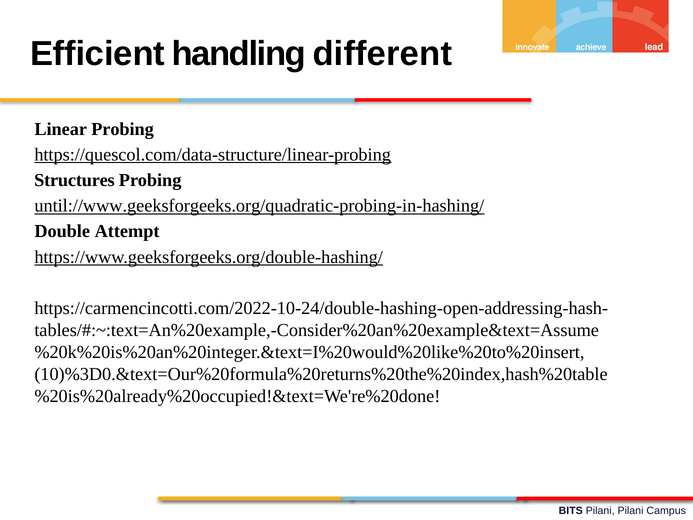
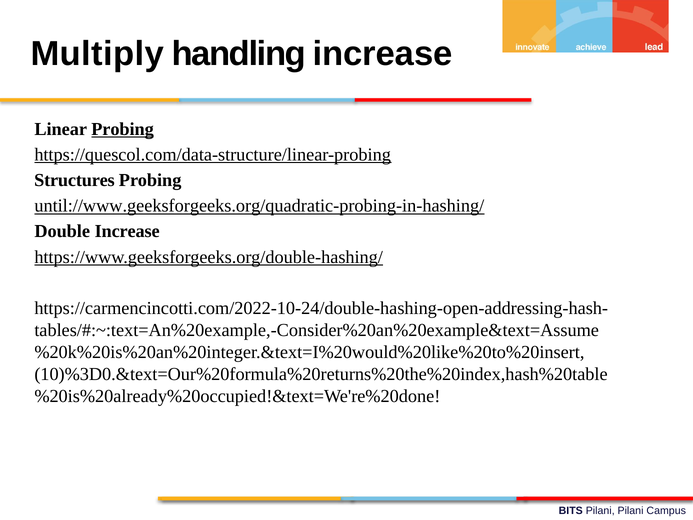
Efficient: Efficient -> Multiply (97, 54)
handling different: different -> increase (383, 54)
Probing underline: none -> present (123, 129)
Double Attempt: Attempt -> Increase (127, 231)
